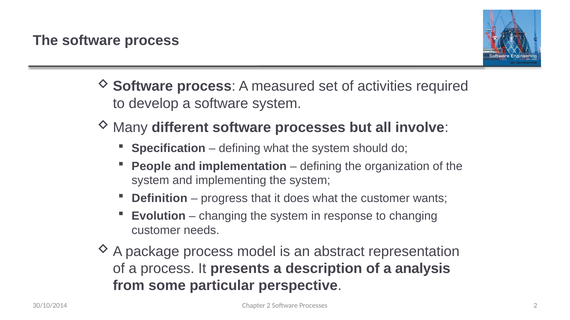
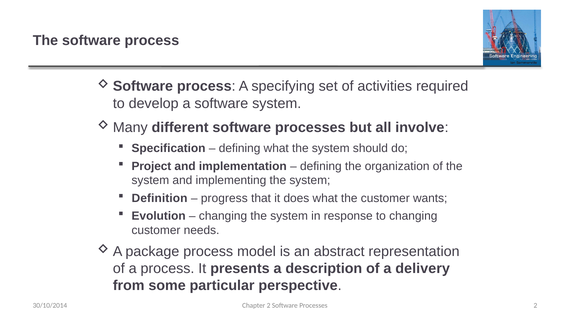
measured: measured -> specifying (283, 86)
People: People -> Project (151, 166)
analysis: analysis -> delivery (423, 269)
